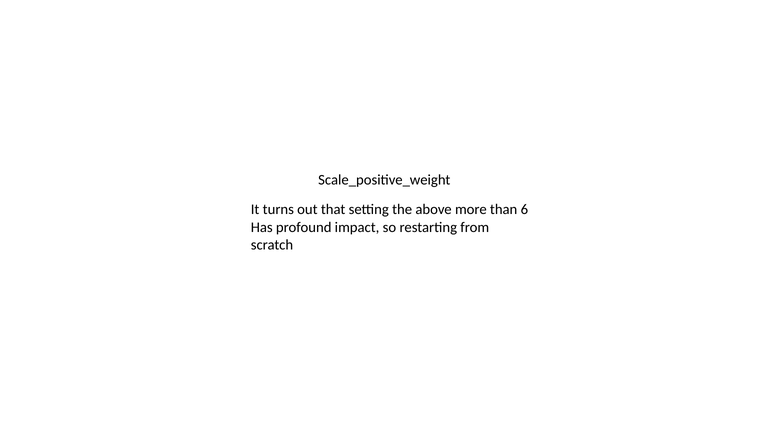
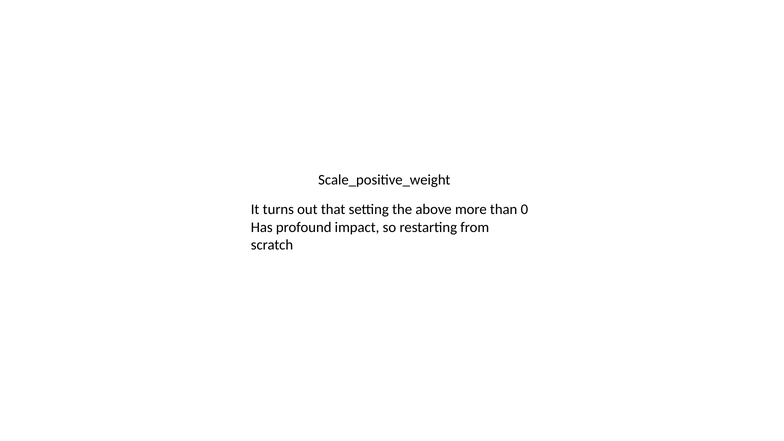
6: 6 -> 0 (524, 210)
